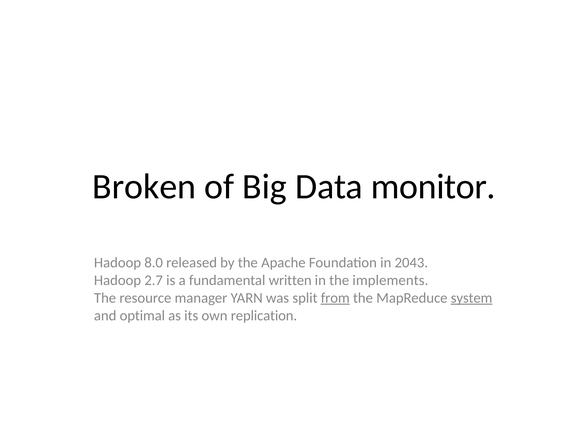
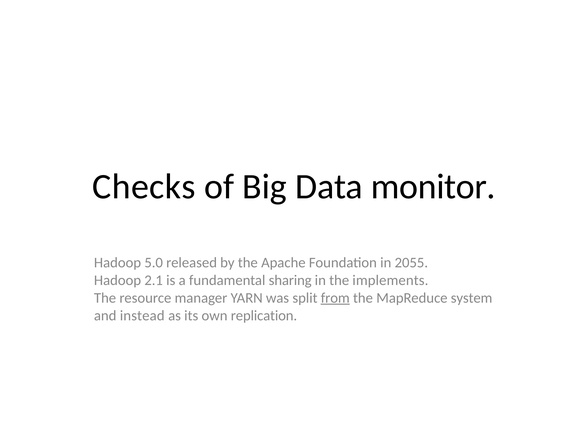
Broken: Broken -> Checks (144, 187)
8.0: 8.0 -> 5.0 (154, 263)
2043: 2043 -> 2055 (411, 263)
2.7: 2.7 -> 2.1 (154, 280)
written: written -> sharing (290, 280)
system underline: present -> none (472, 298)
optimal: optimal -> instead (142, 316)
